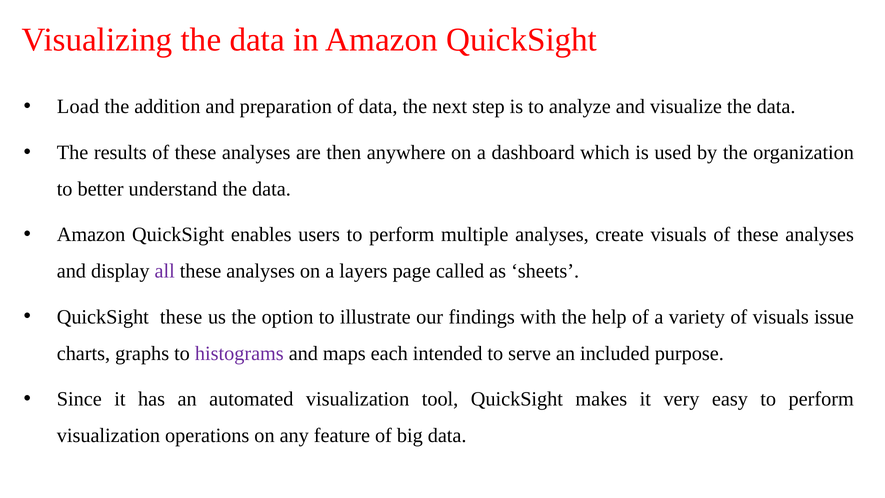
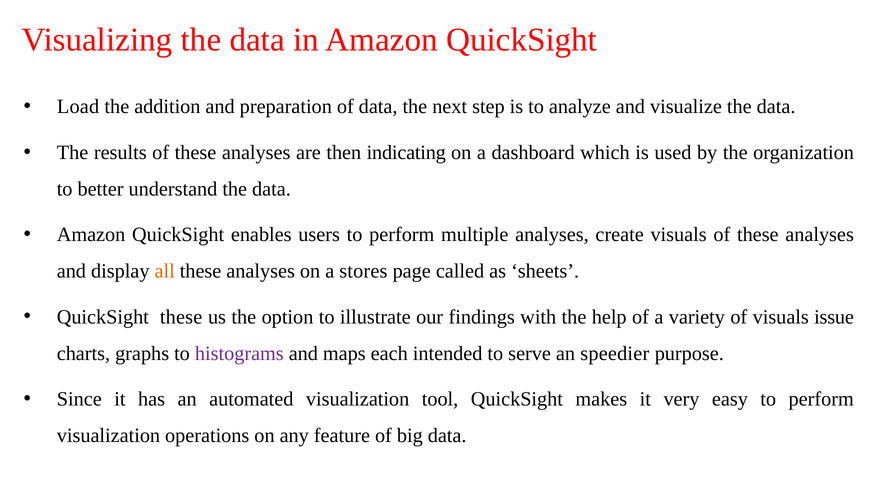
anywhere: anywhere -> indicating (406, 152)
all colour: purple -> orange (165, 271)
layers: layers -> stores (363, 271)
included: included -> speedier (615, 353)
